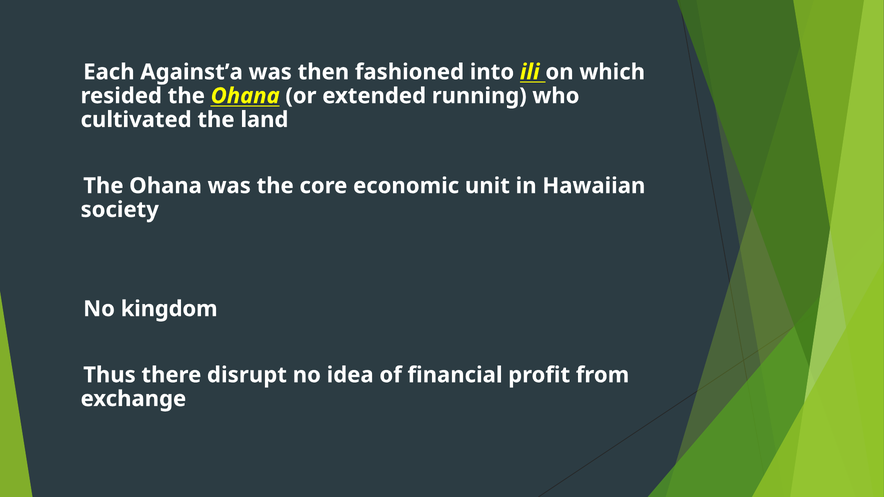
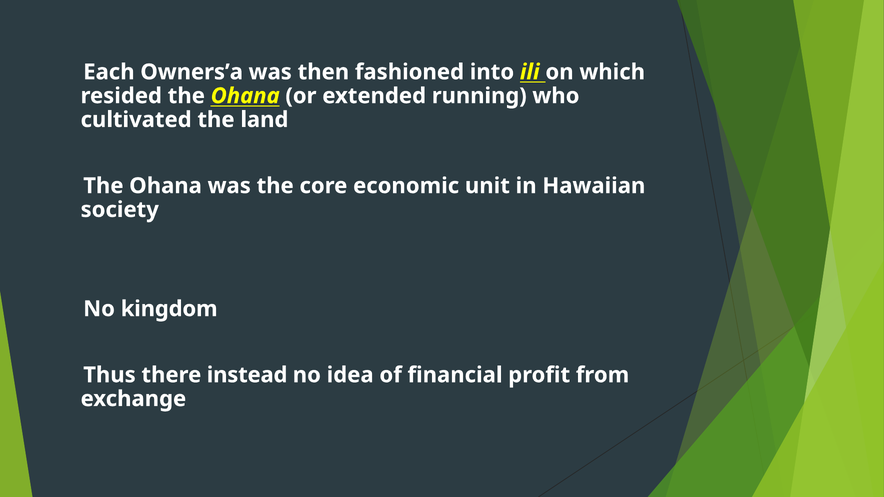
Against’a: Against’a -> Owners’a (192, 72)
disrupt: disrupt -> instead (247, 375)
